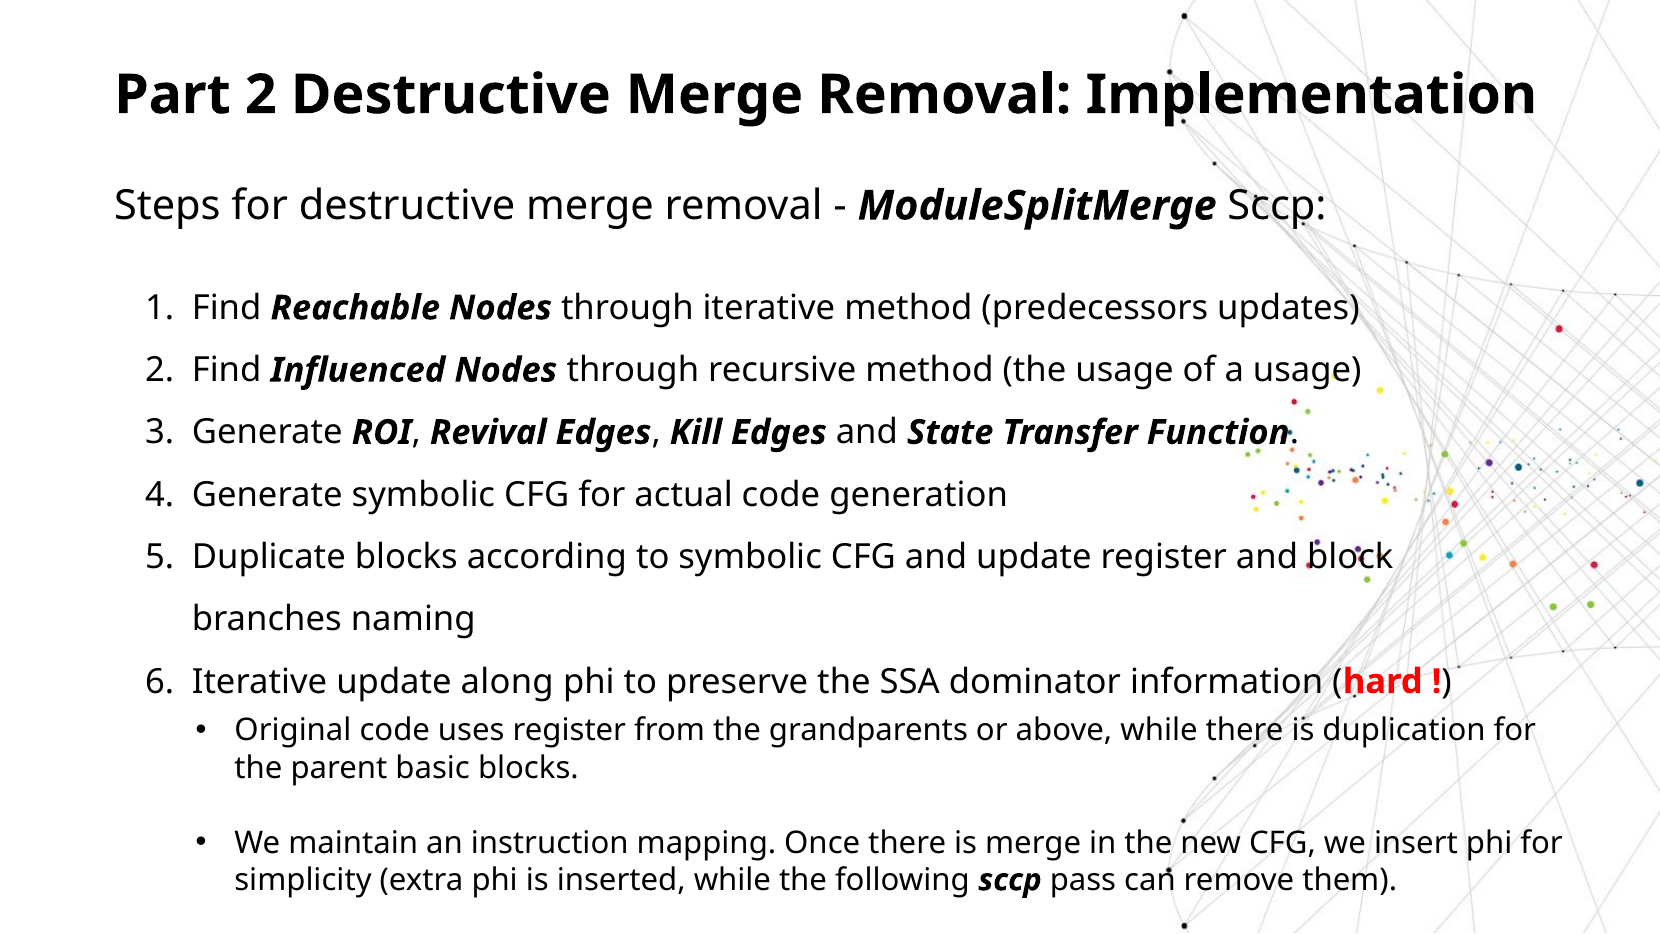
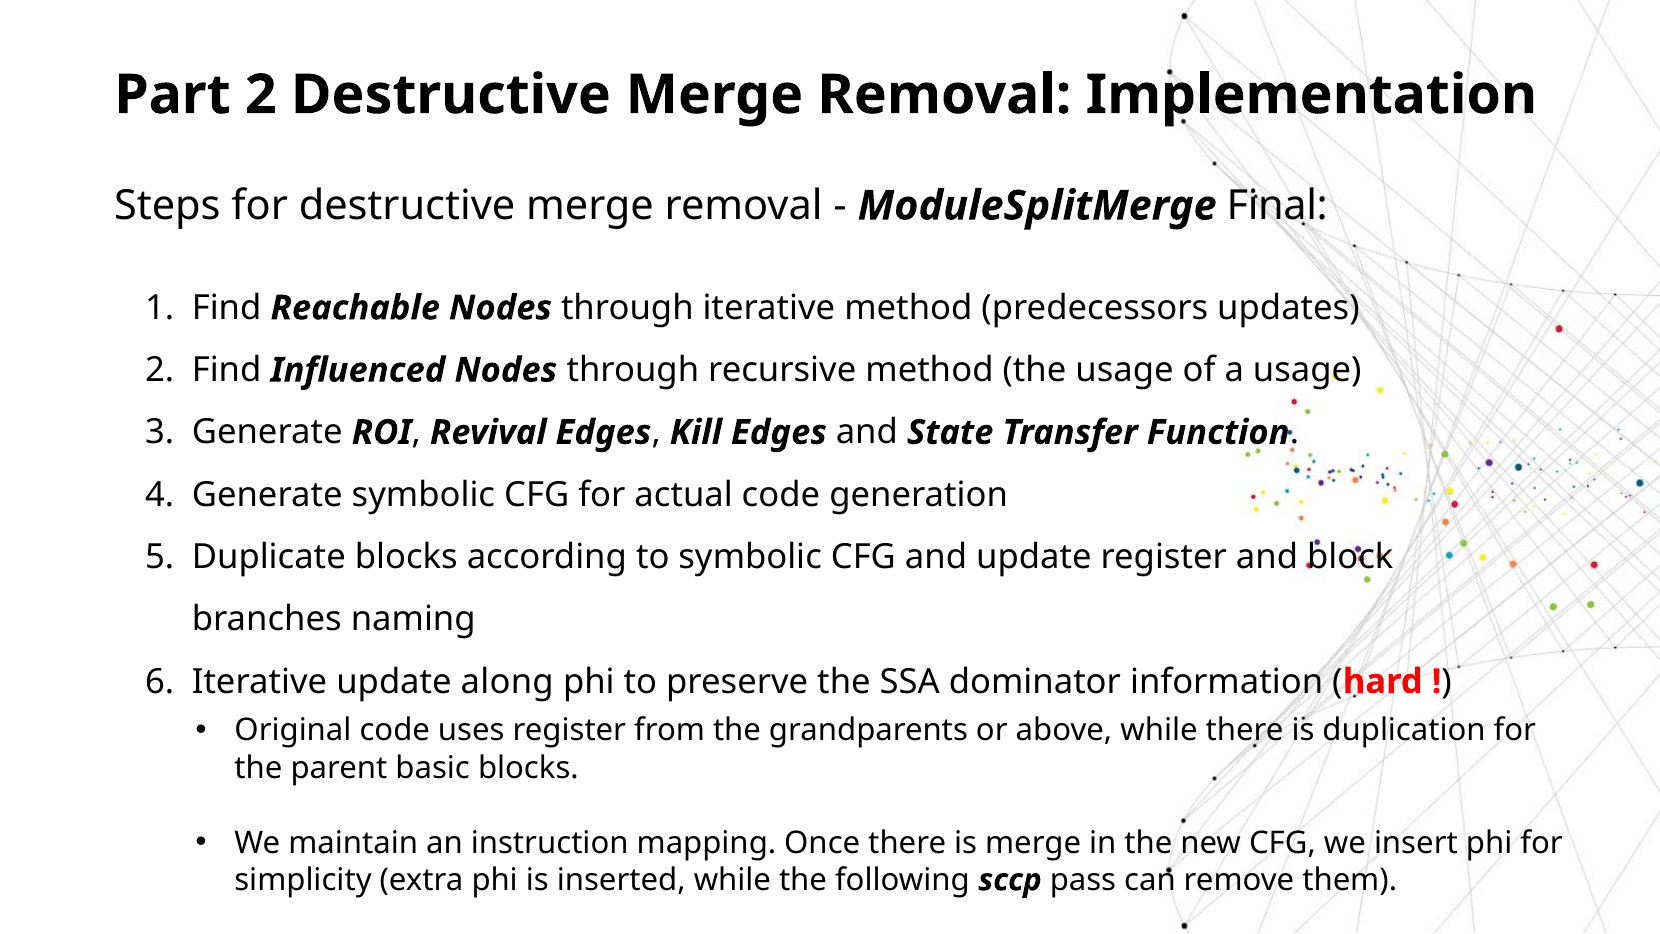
ModuleSplitMerge Sccp: Sccp -> Final (1277, 206)
